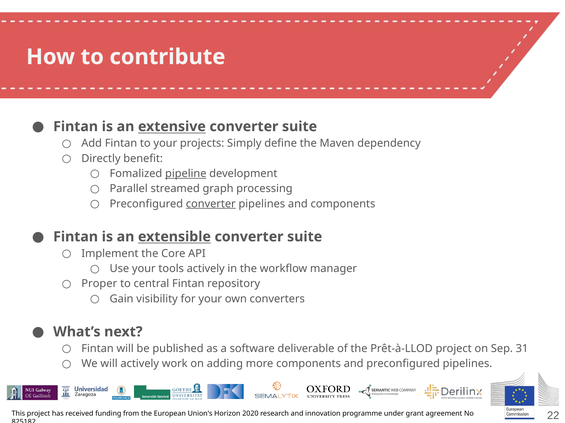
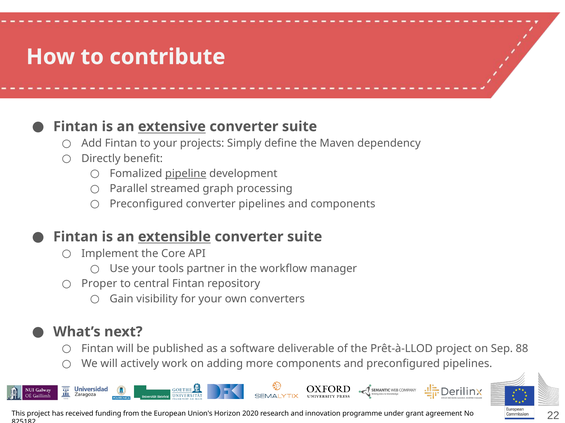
converter underline: present -> none (211, 204)
tools actively: actively -> partner (206, 269)
31: 31 -> 88 (522, 349)
